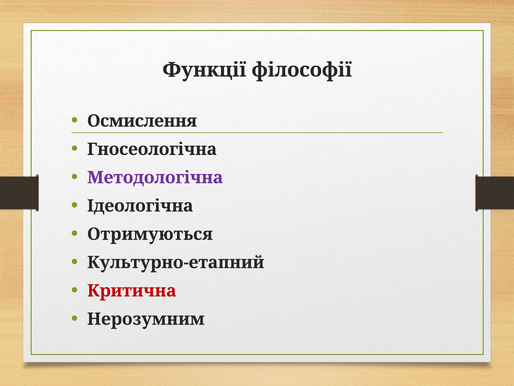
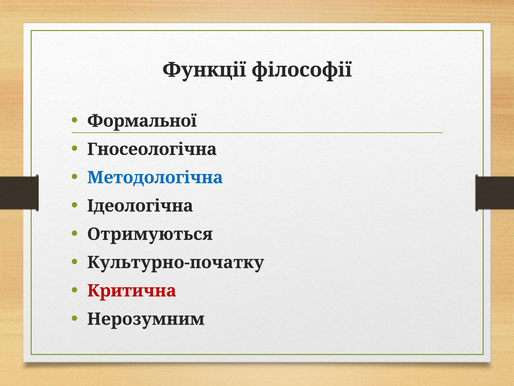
Осмислення: Осмислення -> Формальної (142, 121)
Методологічна colour: purple -> blue (155, 177)
Культурно-етапний: Культурно-етапний -> Культурно-початку (176, 262)
